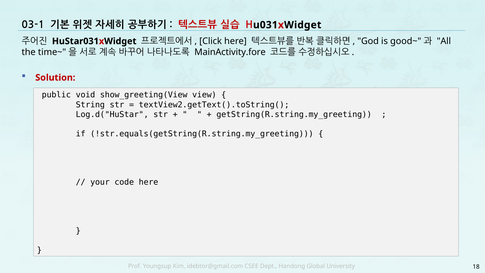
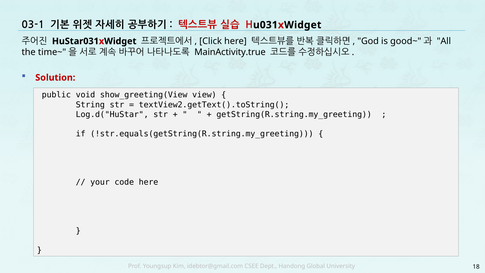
MainActivity.fore: MainActivity.fore -> MainActivity.true (230, 52)
